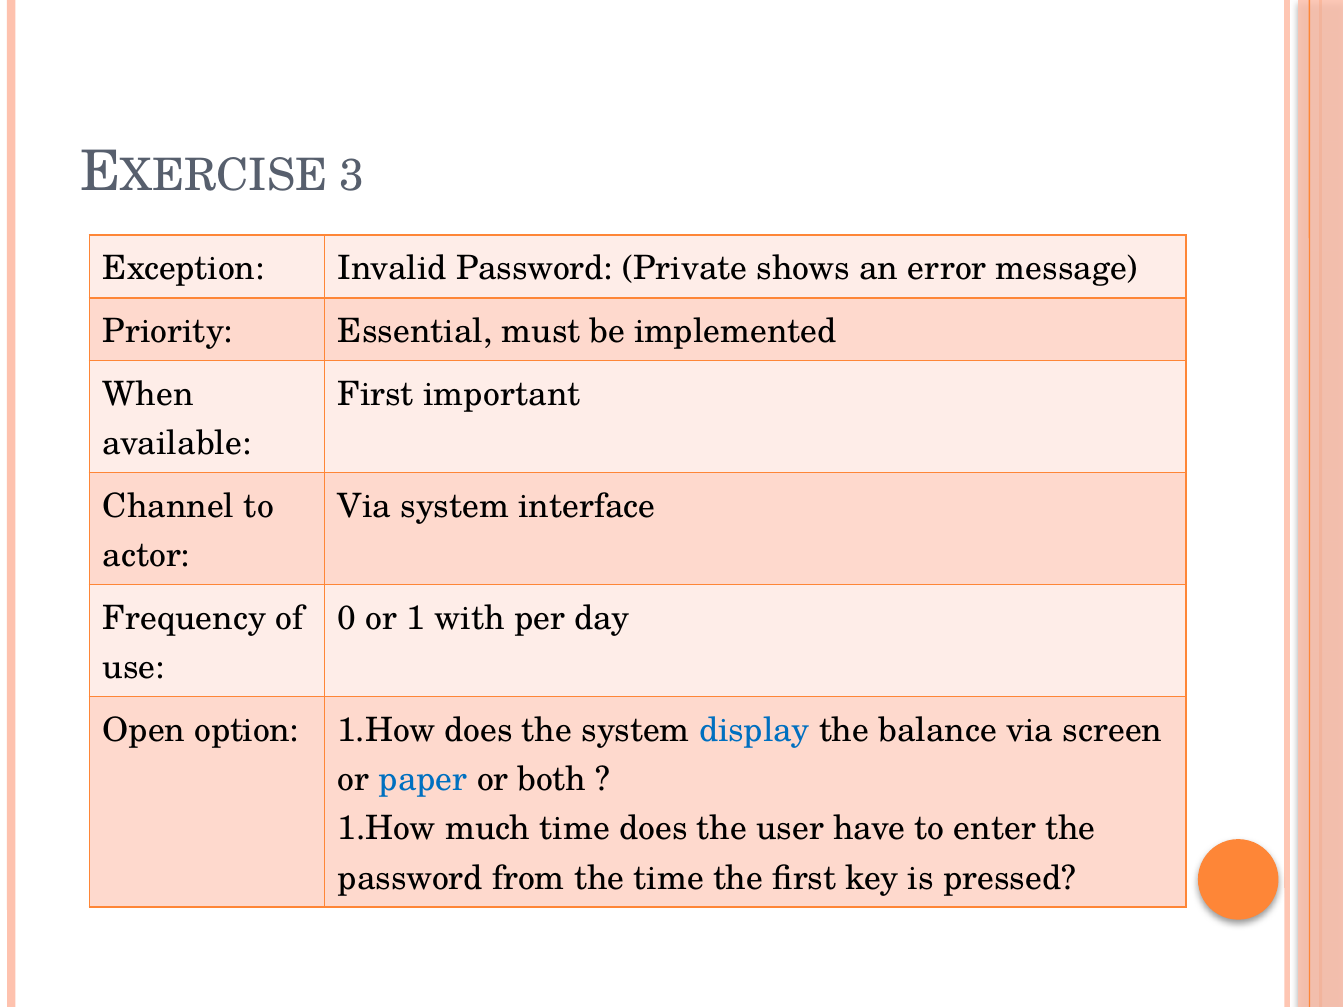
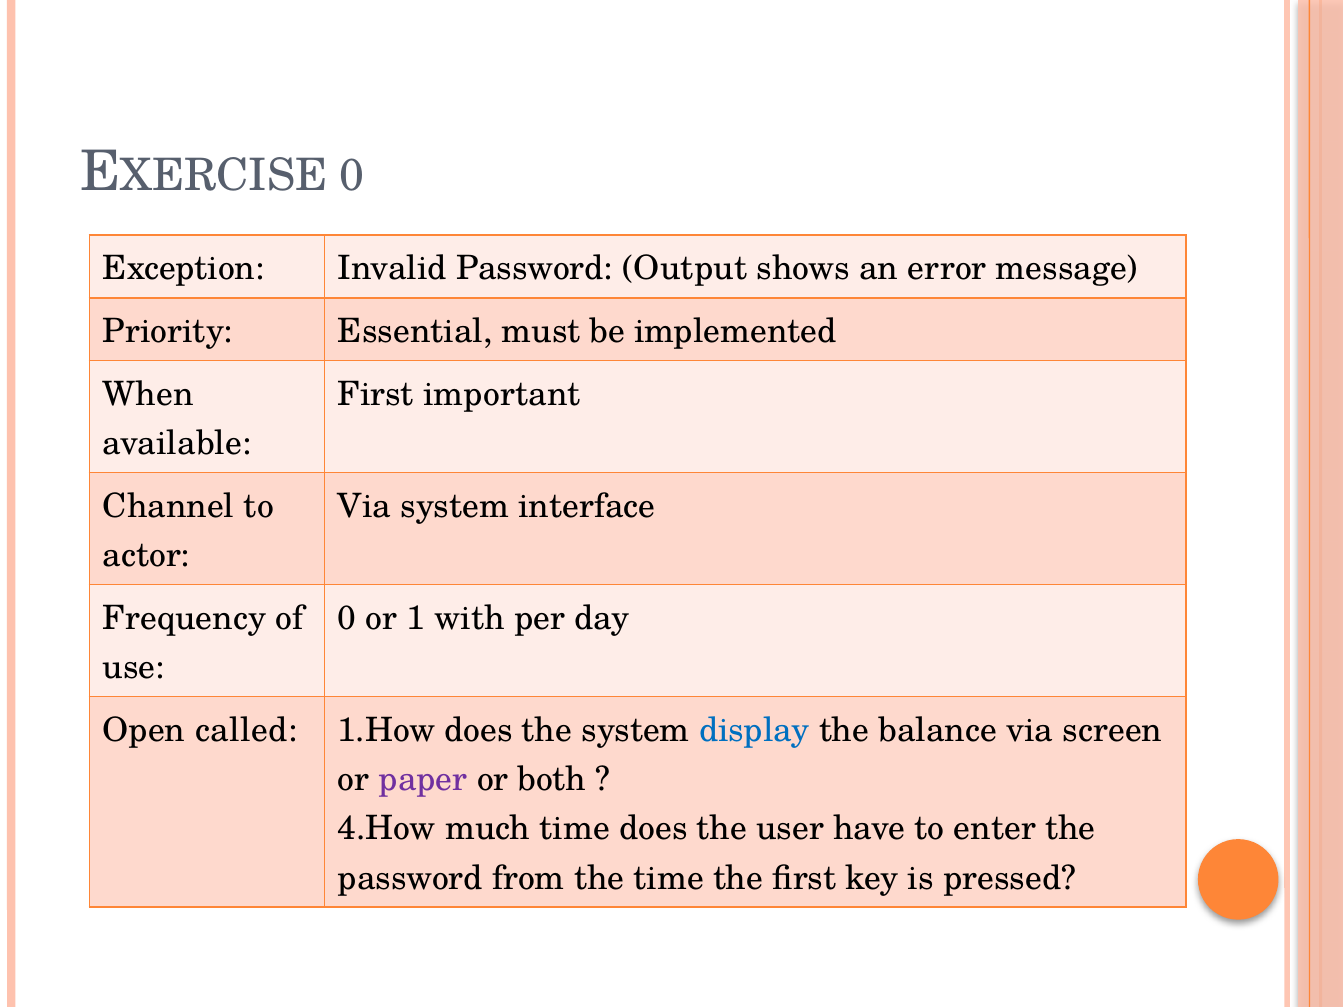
3: 3 -> 0 (352, 176)
Private: Private -> Output (685, 269)
option: option -> called (247, 730)
paper colour: blue -> purple (423, 780)
1.How: 1.How -> 4.How (387, 829)
